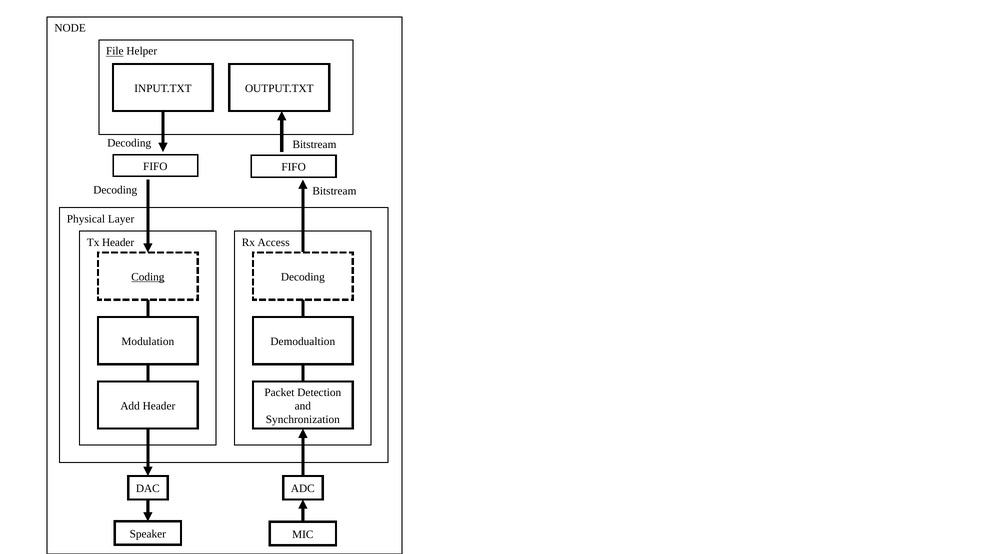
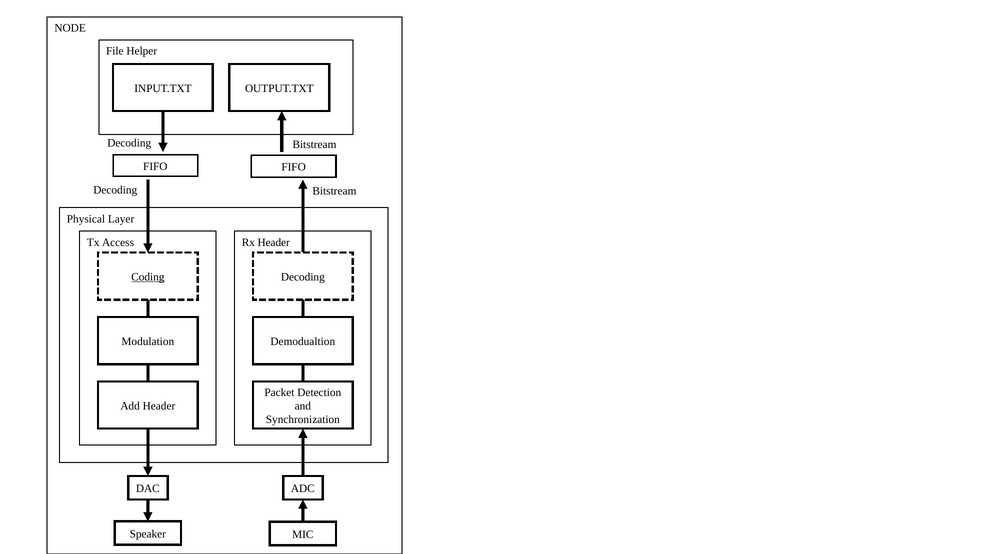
File underline: present -> none (115, 51)
Tx Header: Header -> Access (118, 242)
Rx Access: Access -> Header (274, 242)
